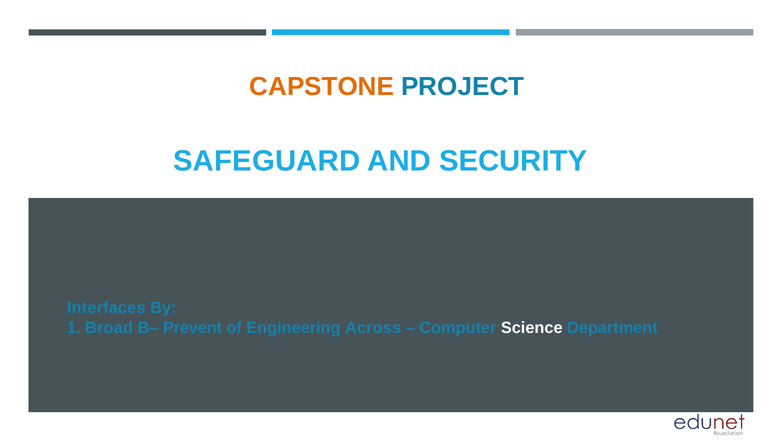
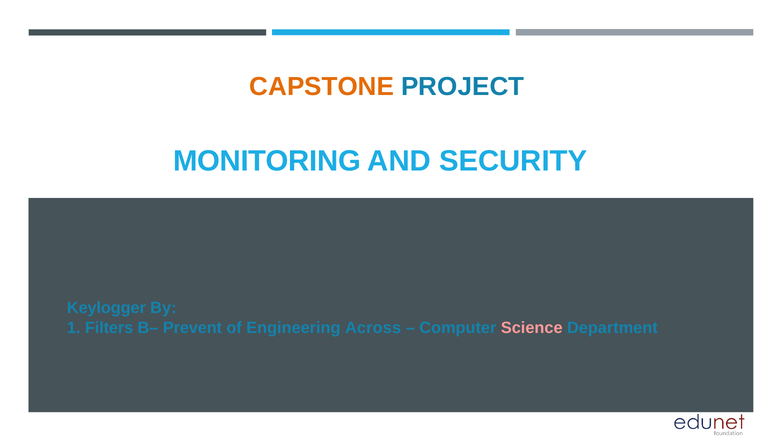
SAFEGUARD: SAFEGUARD -> MONITORING (267, 161)
Interfaces: Interfaces -> Keylogger (106, 308)
Broad: Broad -> Filters (109, 328)
Science colour: white -> pink (532, 328)
